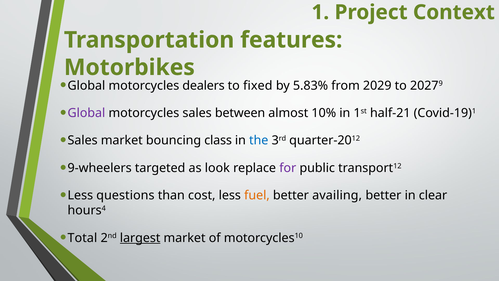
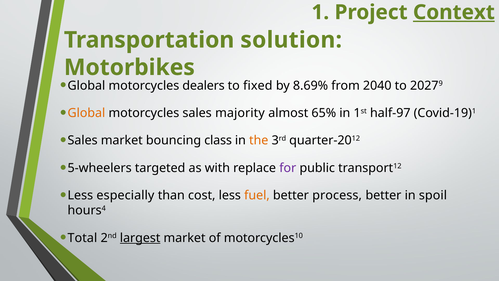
Context underline: none -> present (454, 12)
features: features -> solution (291, 40)
5.83%: 5.83% -> 8.69% (311, 85)
2029: 2029 -> 2040 (377, 85)
Global colour: purple -> orange (86, 113)
between: between -> majority (240, 113)
10%: 10% -> 65% (324, 113)
half-21: half-21 -> half-97 (390, 113)
the colour: blue -> orange (259, 140)
9-wheelers: 9-wheelers -> 5-wheelers (100, 168)
look: look -> with (217, 168)
questions: questions -> especially (125, 195)
availing: availing -> process (337, 195)
clear: clear -> spoil (433, 195)
